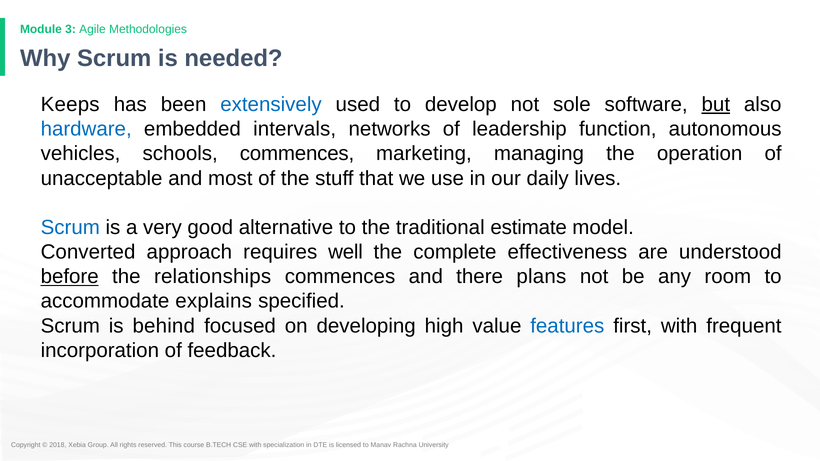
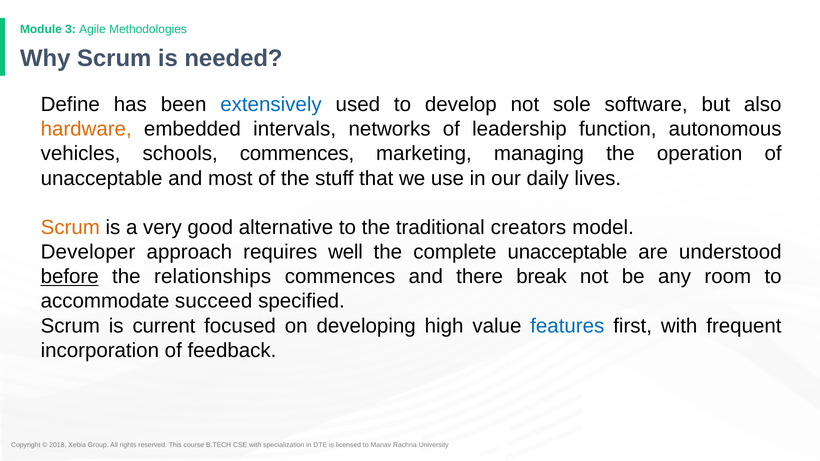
Keeps: Keeps -> Define (70, 105)
but underline: present -> none (716, 105)
hardware colour: blue -> orange (86, 129)
Scrum colour: blue -> orange (70, 228)
estimate: estimate -> creators (528, 228)
Converted: Converted -> Developer (88, 252)
complete effectiveness: effectiveness -> unacceptable (567, 252)
plans: plans -> break (542, 277)
explains: explains -> succeed (214, 301)
behind: behind -> current (164, 326)
